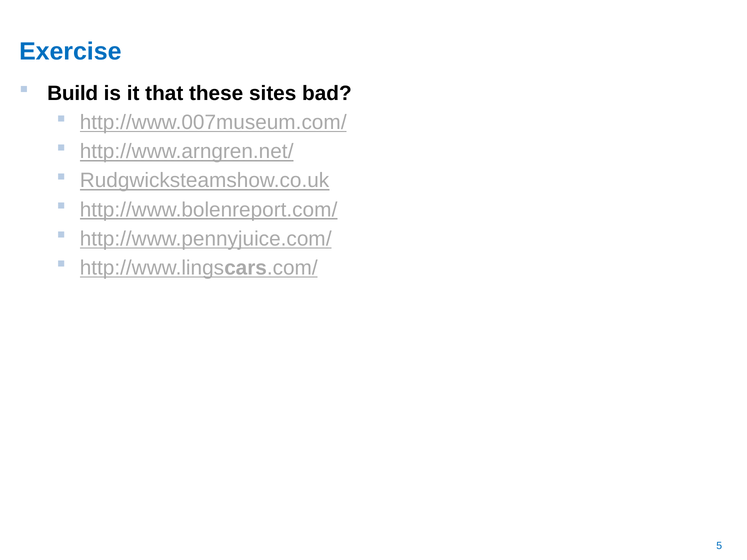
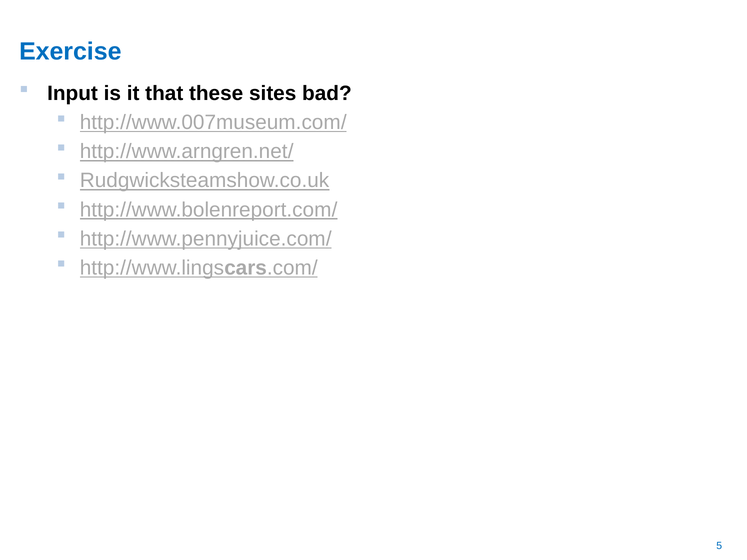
Build: Build -> Input (73, 94)
